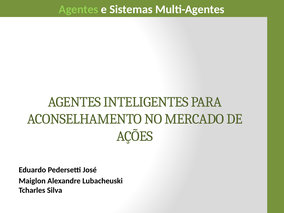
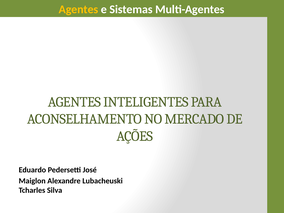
Agentes colour: light green -> yellow (78, 9)
